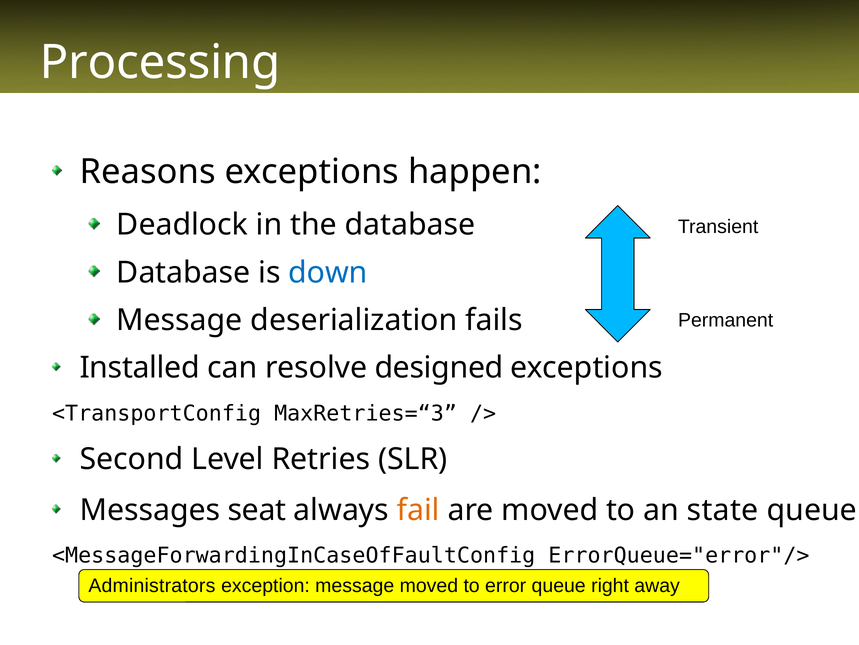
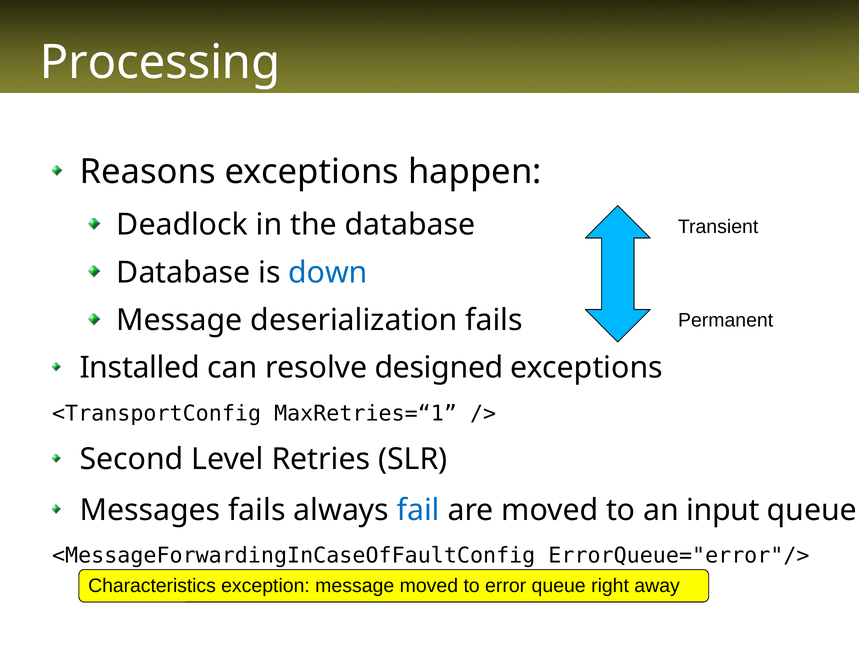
MaxRetries=“3: MaxRetries=“3 -> MaxRetries=“1 (366, 413)
Messages seat: seat -> fails (257, 509)
fail colour: orange -> blue (418, 509)
state: state -> input (723, 509)
Administrators: Administrators -> Characteristics (152, 585)
